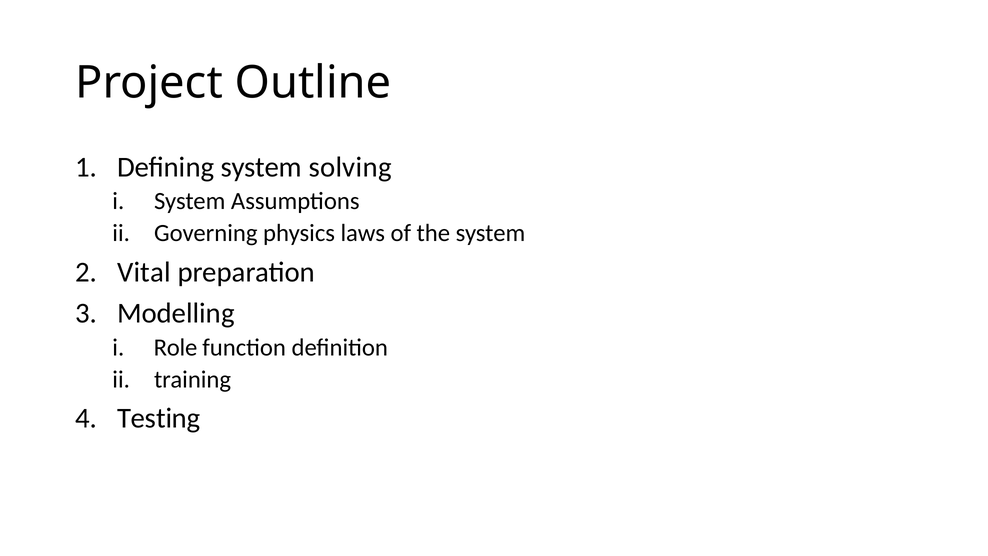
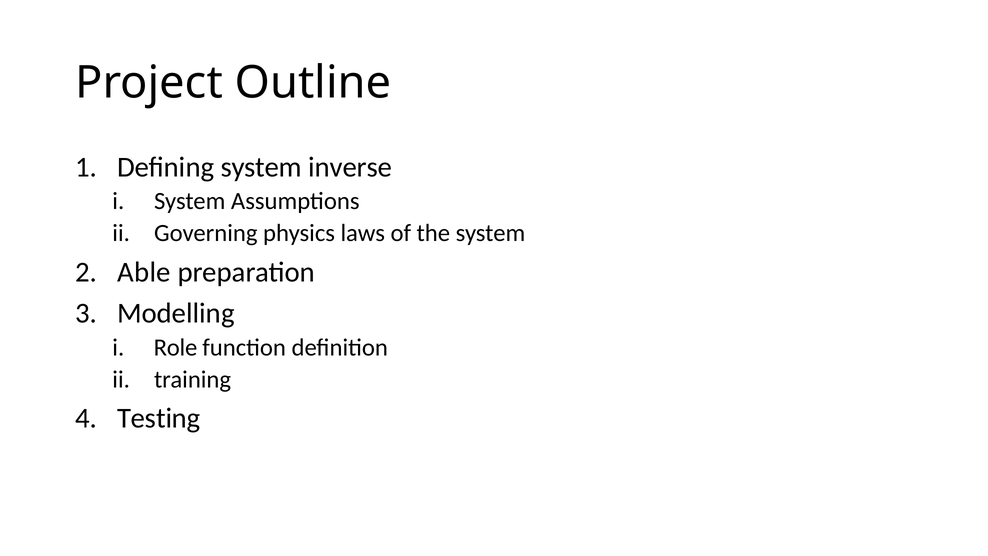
solving: solving -> inverse (350, 167)
Vital: Vital -> Able (144, 272)
